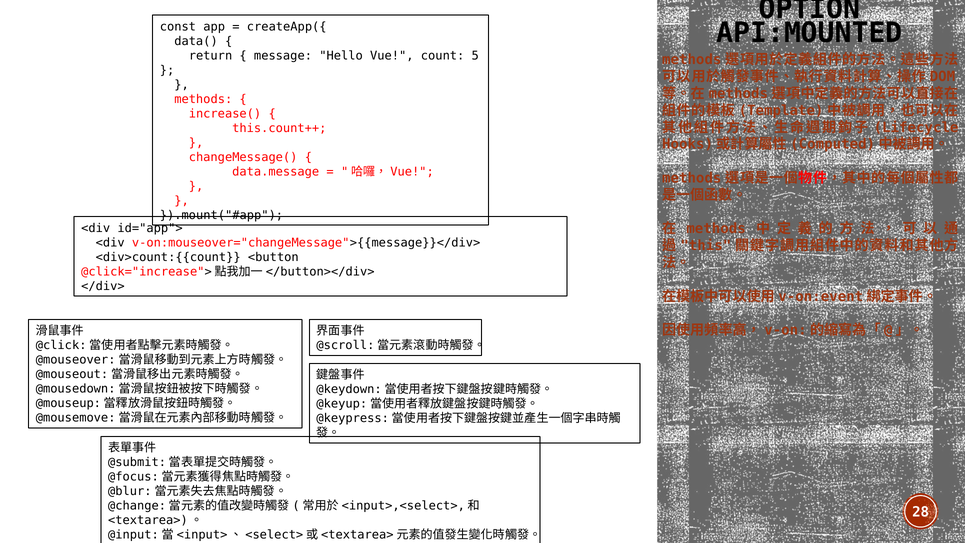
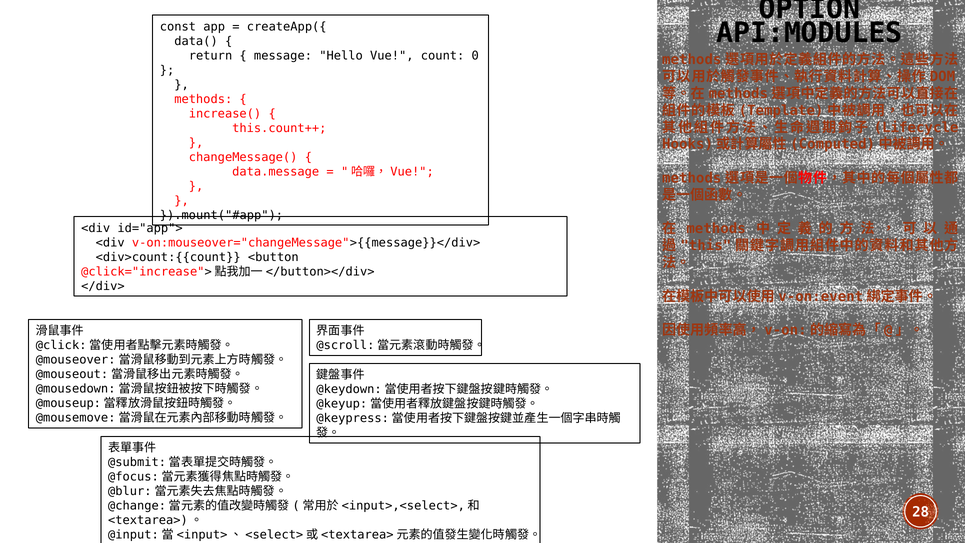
API:MOUNTED: API:MOUNTED -> API:MODULES (809, 33)
5: 5 -> 0 (475, 56)
